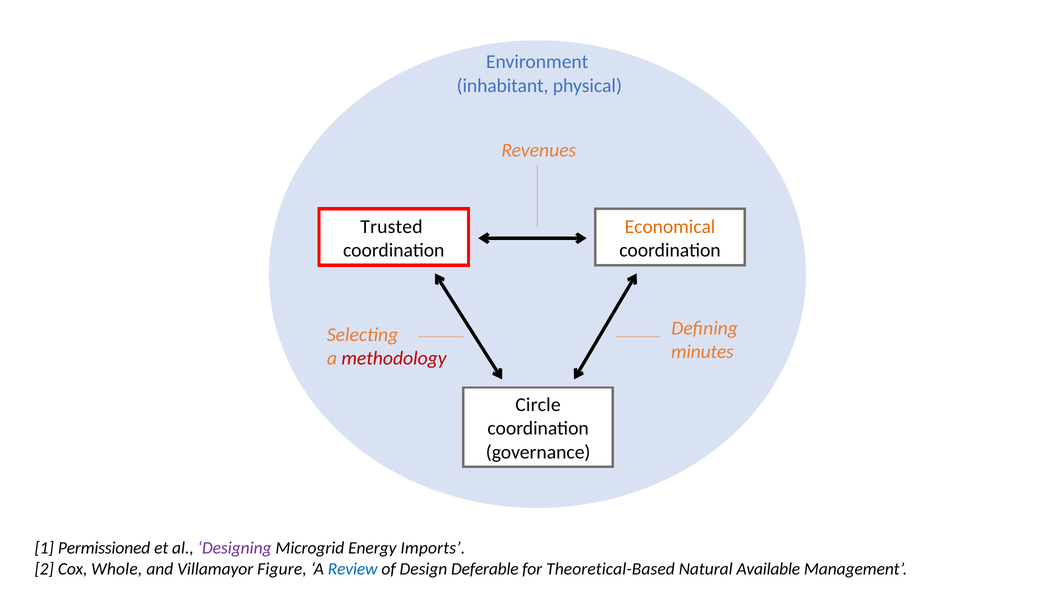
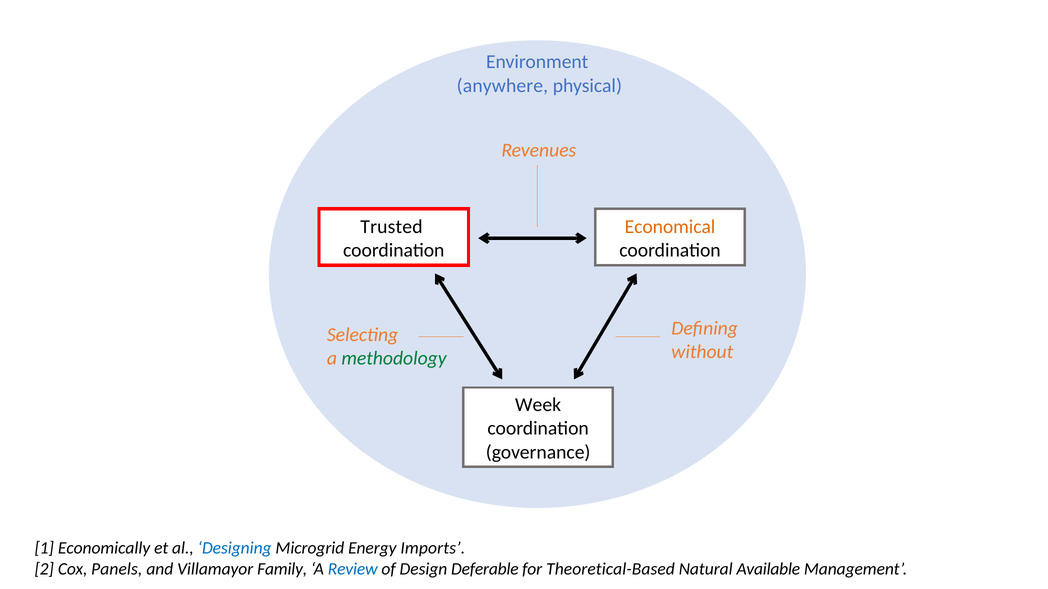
inhabitant: inhabitant -> anywhere (502, 86)
minutes: minutes -> without (702, 352)
methodology colour: red -> green (394, 359)
Circle: Circle -> Week (538, 405)
Permissioned: Permissioned -> Economically (104, 549)
Designing colour: purple -> blue (235, 549)
Whole: Whole -> Panels (117, 570)
Figure: Figure -> Family (282, 570)
